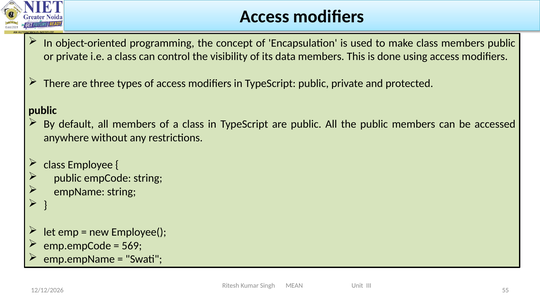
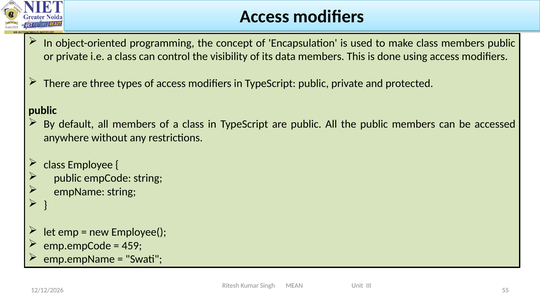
569: 569 -> 459 (132, 246)
